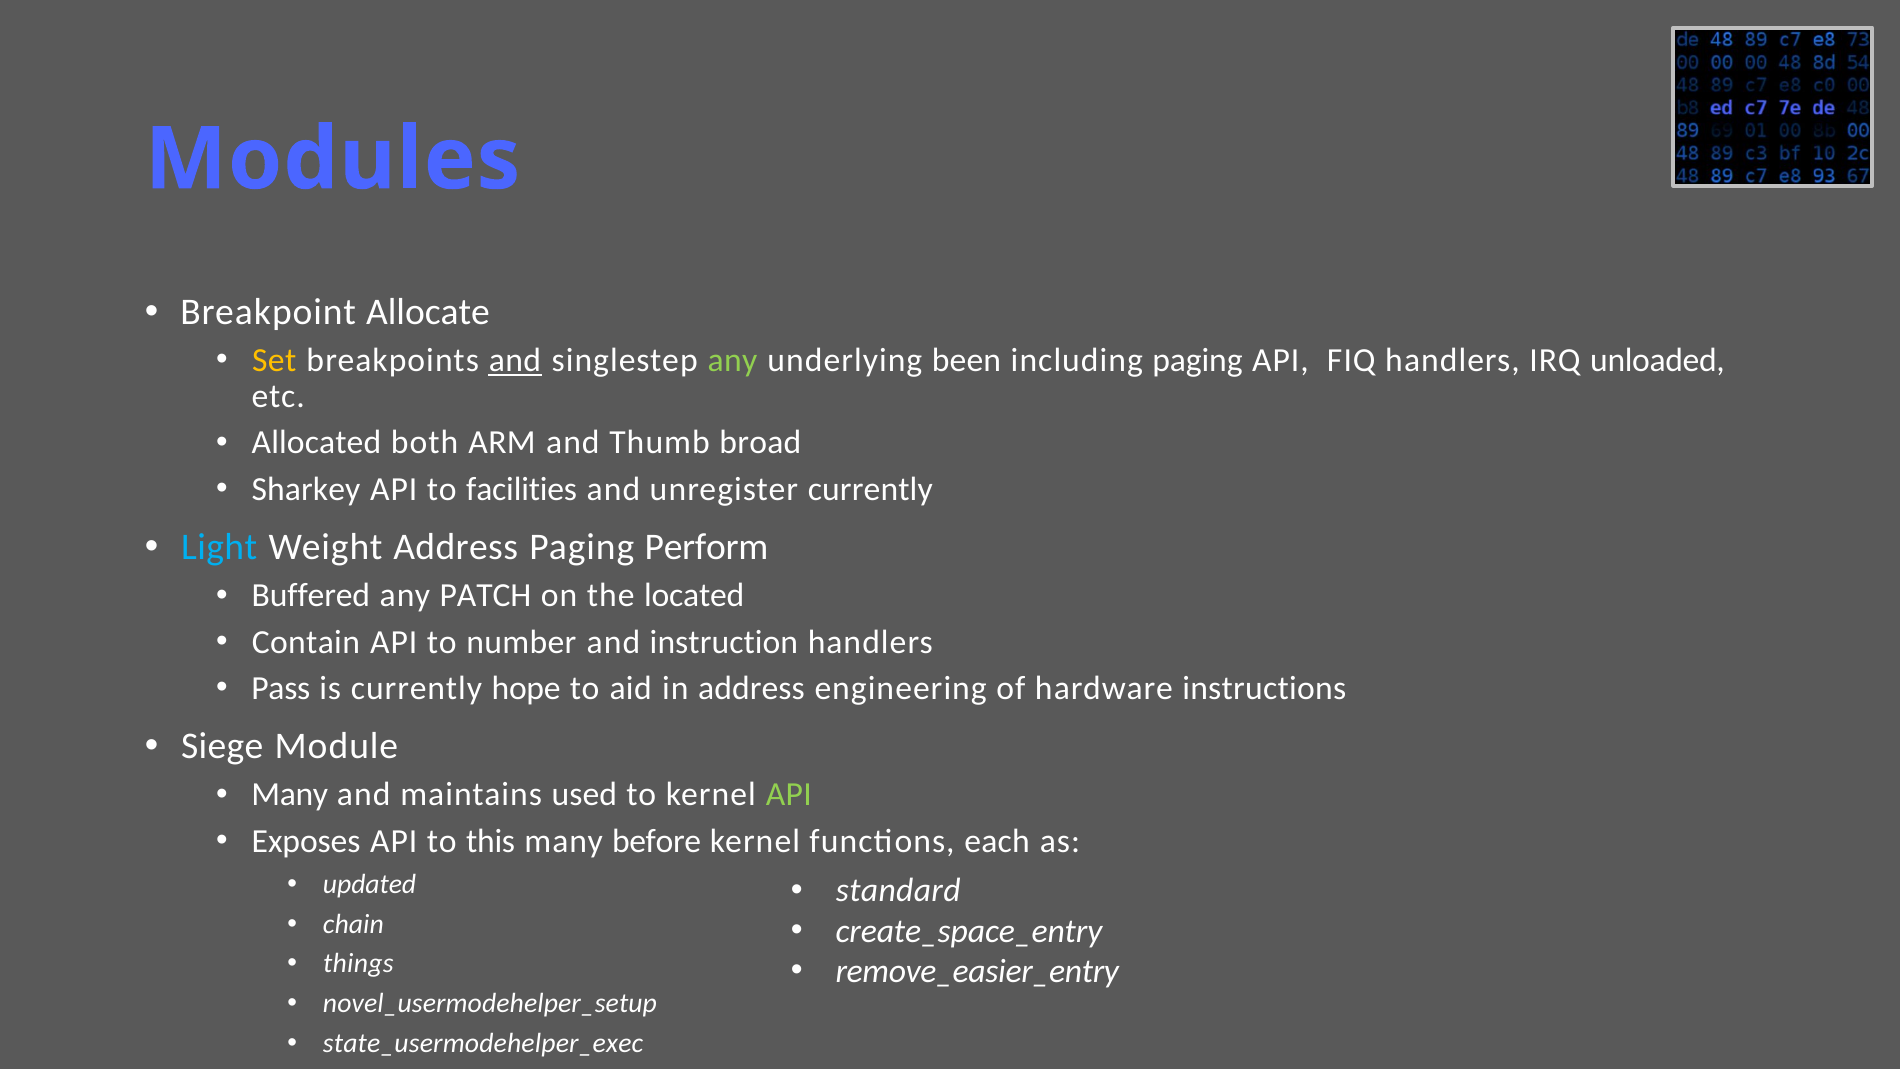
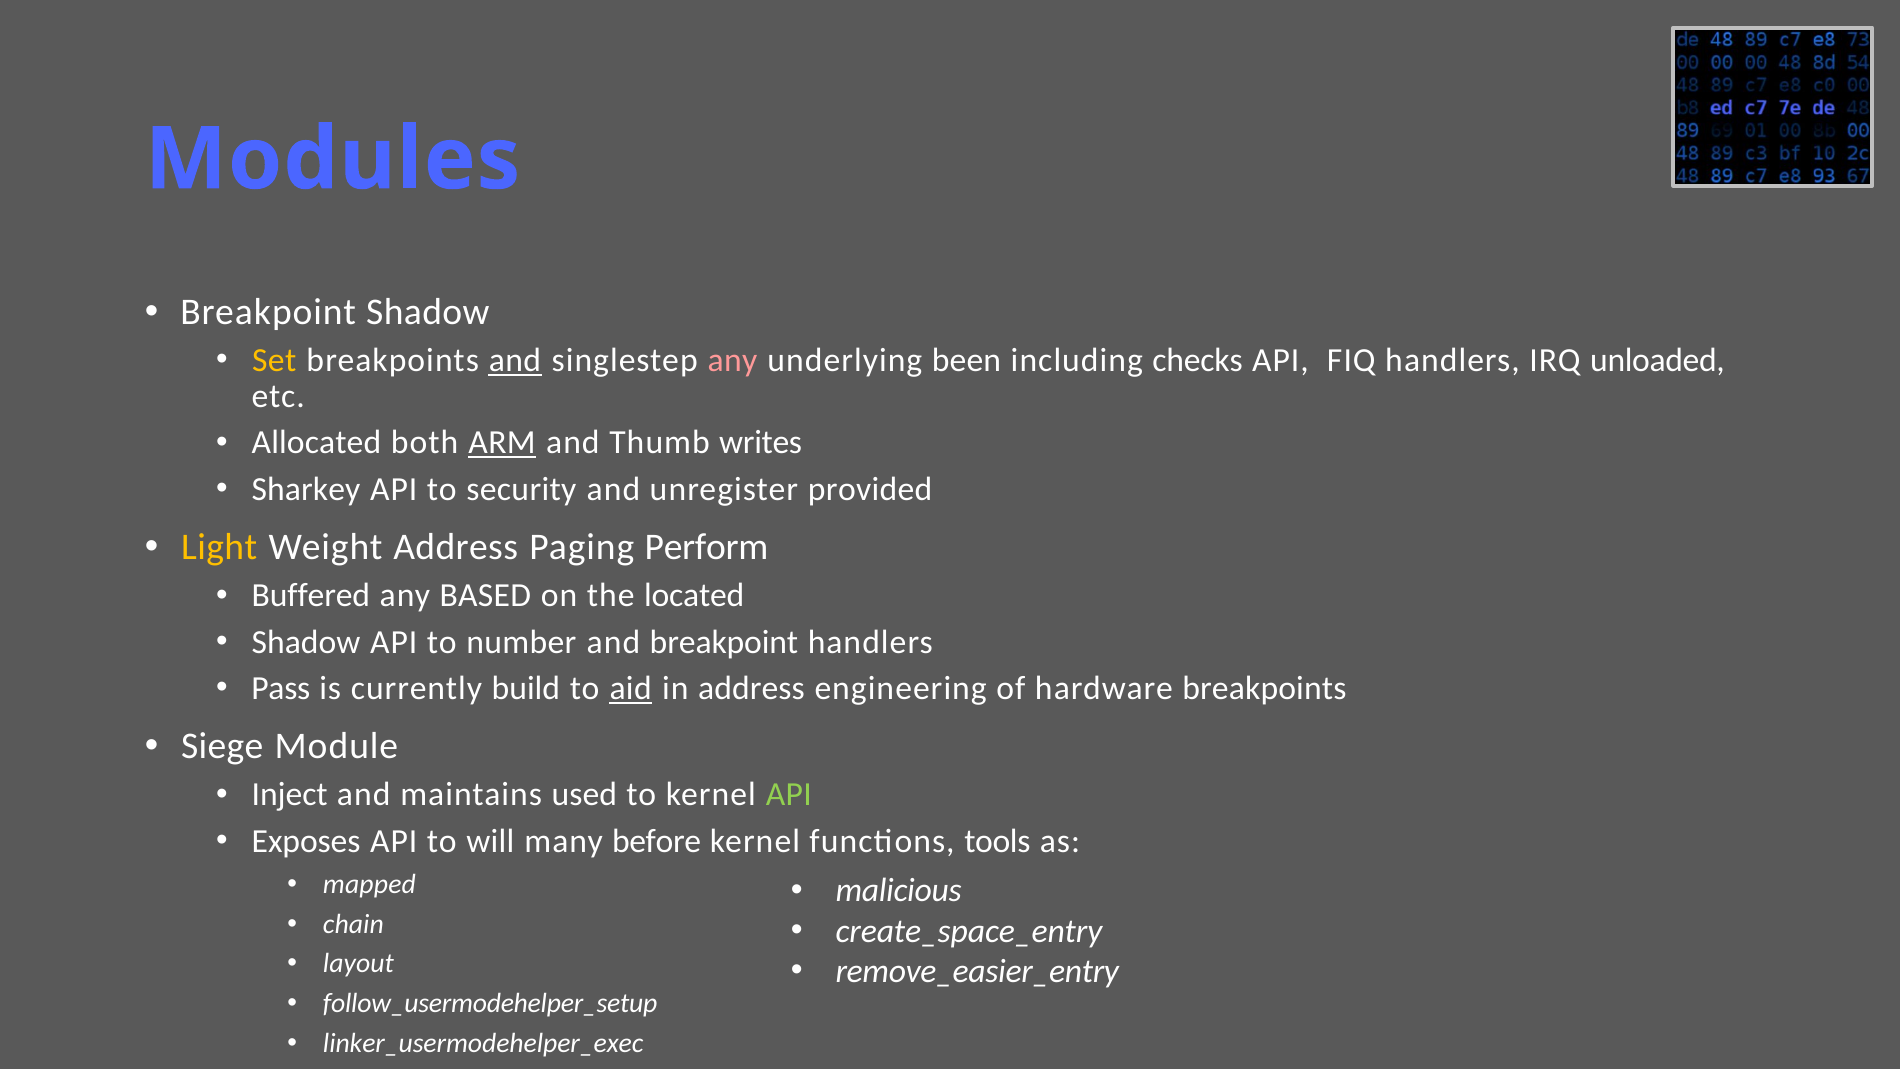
Breakpoint Allocate: Allocate -> Shadow (428, 312)
any colour: light green -> pink (732, 360)
including paging: paging -> checks (1198, 360)
ARM underline: none -> present (502, 443)
broad: broad -> writes (761, 443)
facilities: facilities -> security (521, 489)
unregister currently: currently -> provided (870, 489)
Light colour: light blue -> yellow (219, 547)
PATCH: PATCH -> BASED (485, 596)
Contain: Contain -> Shadow (306, 642)
and instruction: instruction -> breakpoint (724, 642)
hope: hope -> build (526, 688)
aid underline: none -> present (631, 688)
hardware instructions: instructions -> breakpoints (1264, 688)
Many: Many -> Inject (290, 795)
this: this -> will (490, 841)
each: each -> tools (997, 841)
updated: updated -> mapped (369, 884)
standard: standard -> malicious (899, 891)
things: things -> layout (358, 964)
novel_usermodehelper_setup: novel_usermodehelper_setup -> follow_usermodehelper_setup (490, 1003)
state_usermodehelper_exec: state_usermodehelper_exec -> linker_usermodehelper_exec (483, 1043)
